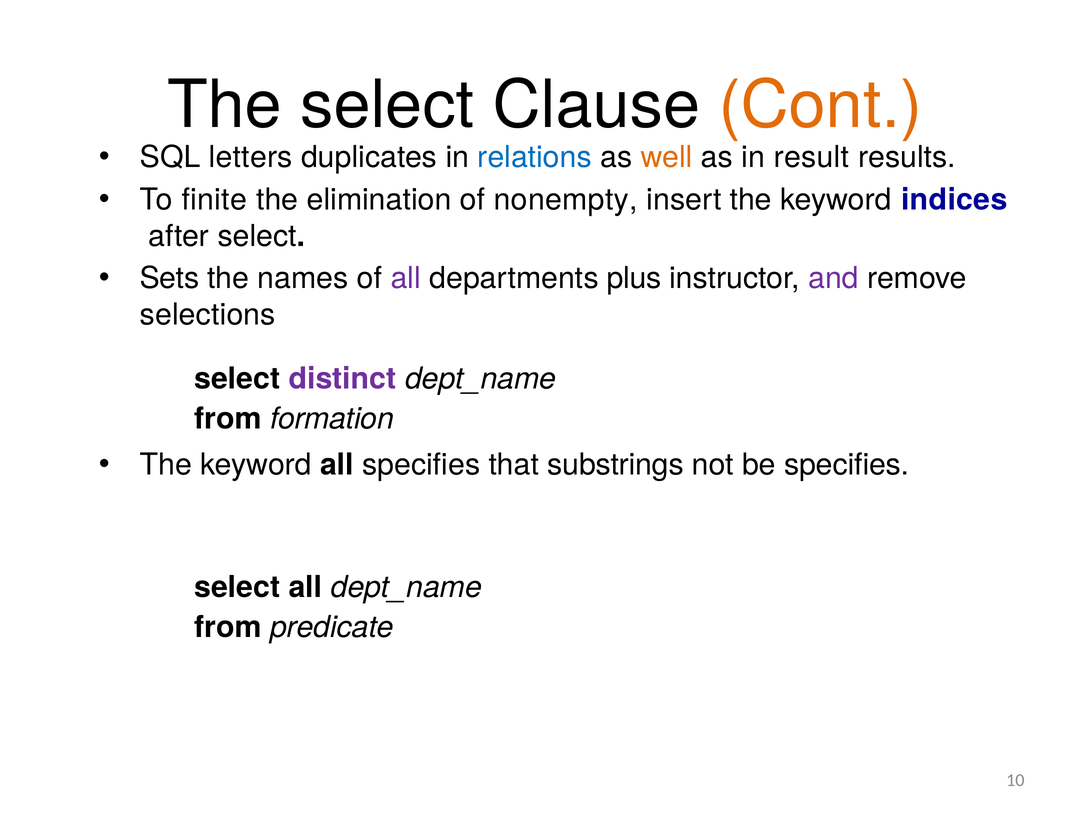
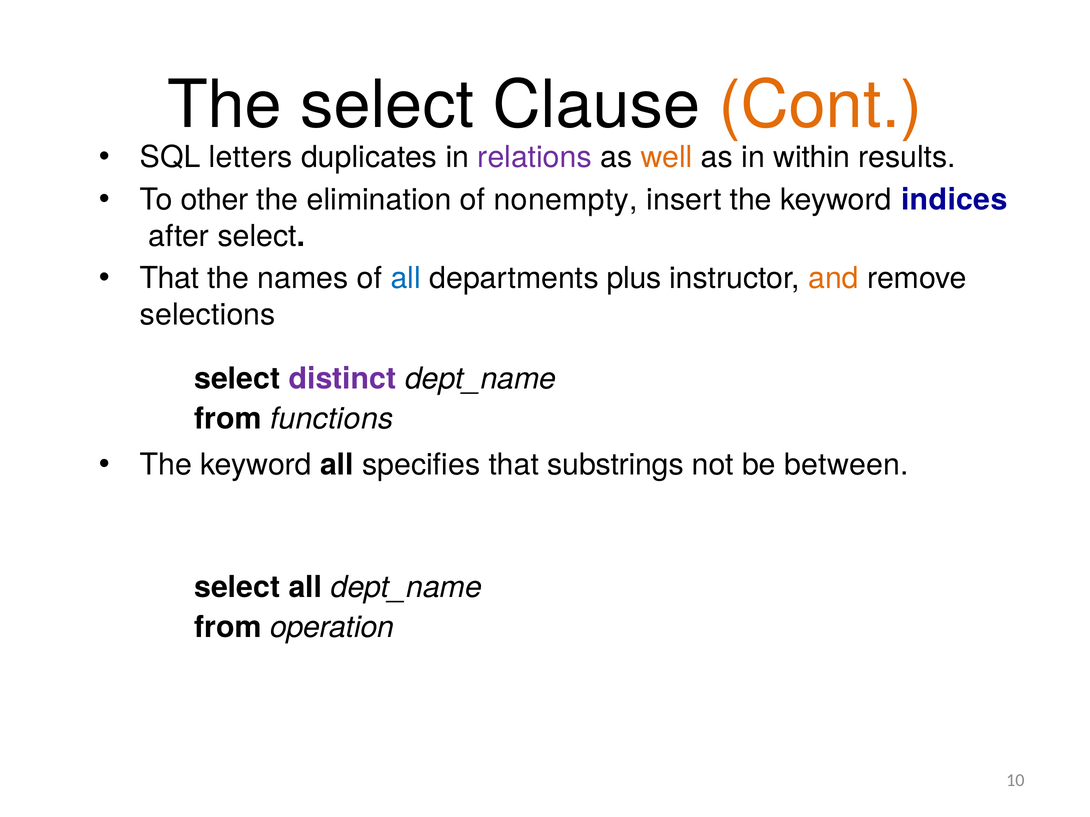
relations colour: blue -> purple (535, 157)
result: result -> within (812, 157)
finite: finite -> other (215, 200)
Sets: Sets -> That (169, 279)
all colour: purple -> blue (406, 279)
and colour: purple -> orange (833, 279)
formation: formation -> functions (332, 419)
be specifies: specifies -> between (847, 465)
predicate: predicate -> operation (332, 628)
